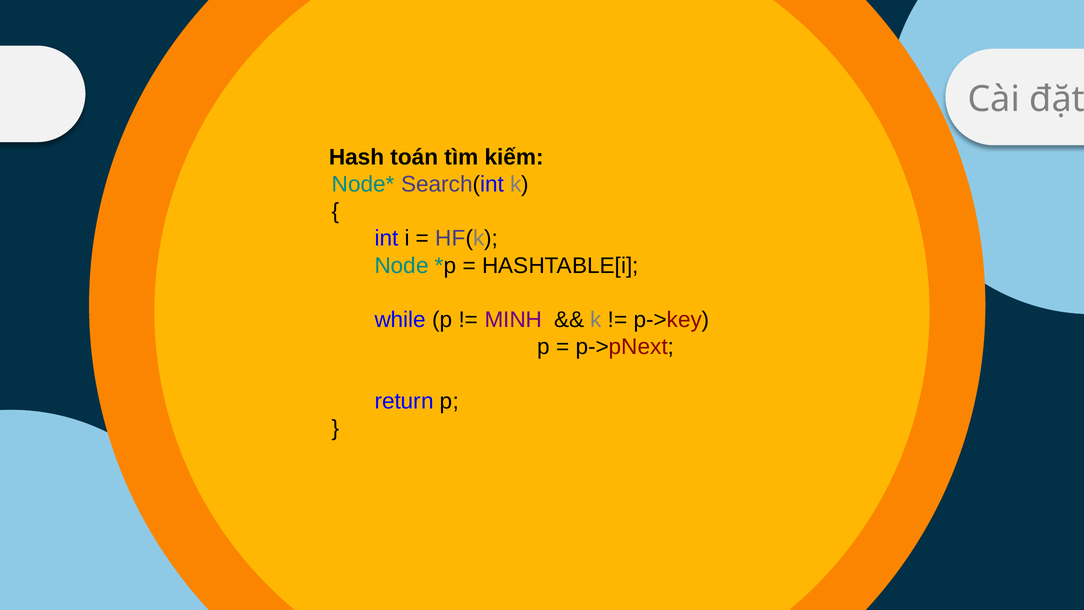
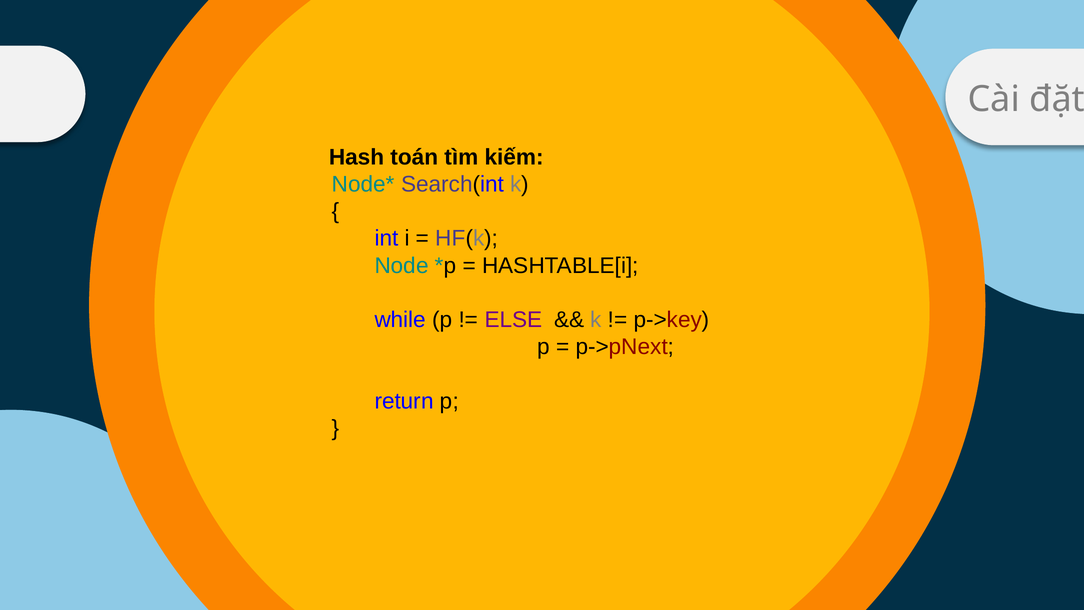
MINH: MINH -> ELSE (513, 320)
